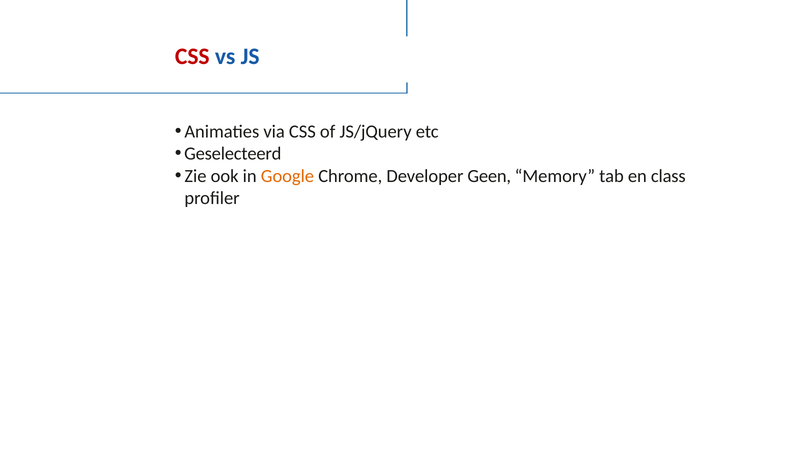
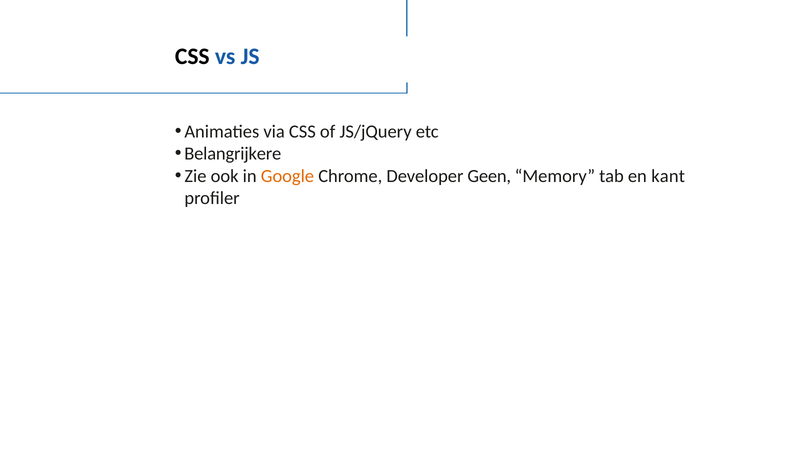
CSS colour: red -> black (192, 57)
Geselecteerd: Geselecteerd -> Belangrijkere (233, 154)
class: class -> kant (668, 176)
